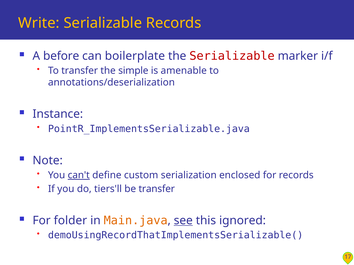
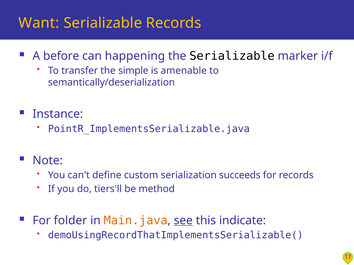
Write: Write -> Want (39, 23)
boilerplate: boilerplate -> happening (135, 56)
Serializable colour: red -> black (232, 56)
annotations/deserialization: annotations/deserialization -> semantically/deserialization (111, 83)
can't underline: present -> none (79, 175)
enclosed: enclosed -> succeeds (240, 175)
be transfer: transfer -> method (157, 189)
ignored: ignored -> indicate (243, 221)
